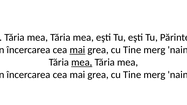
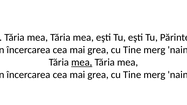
mai underline: present -> none (77, 50)
